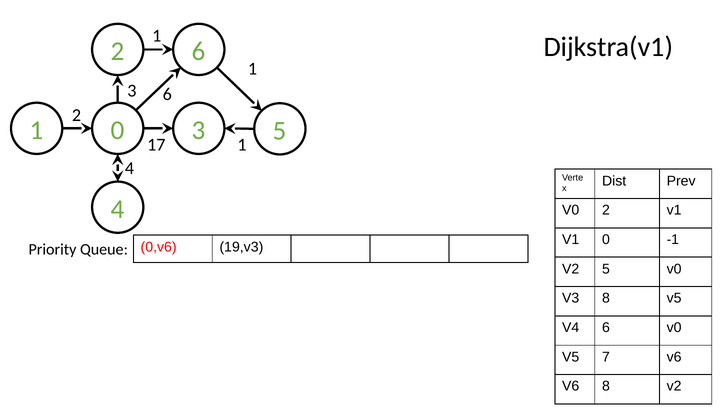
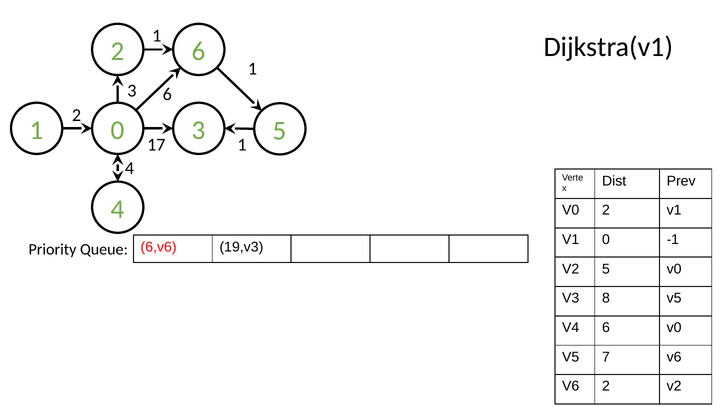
0,v6: 0,v6 -> 6,v6 (159, 247)
V6 8: 8 -> 2 (606, 387)
